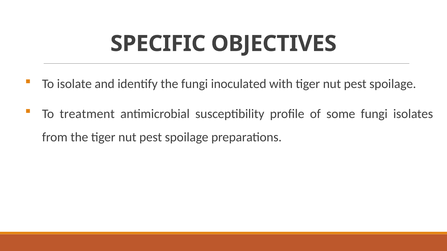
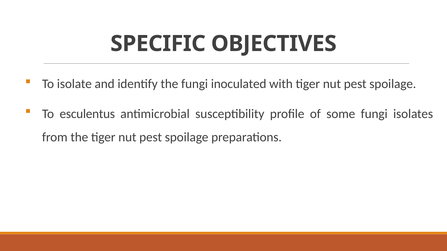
treatment: treatment -> esculentus (87, 114)
